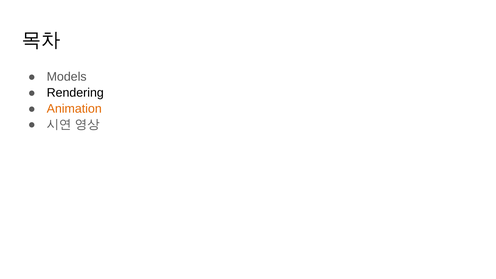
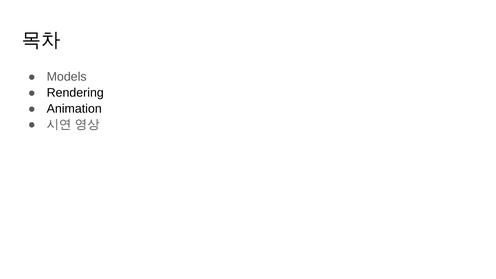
Animation colour: orange -> black (74, 109)
